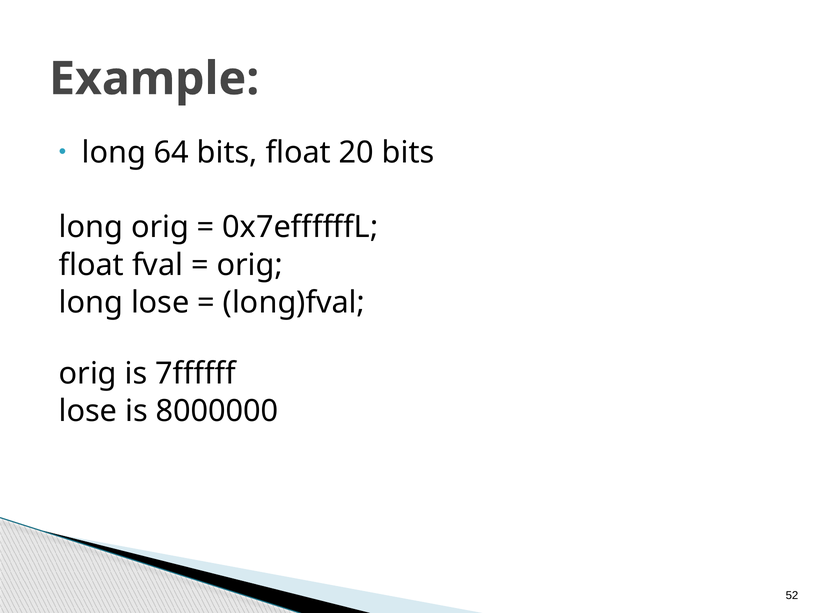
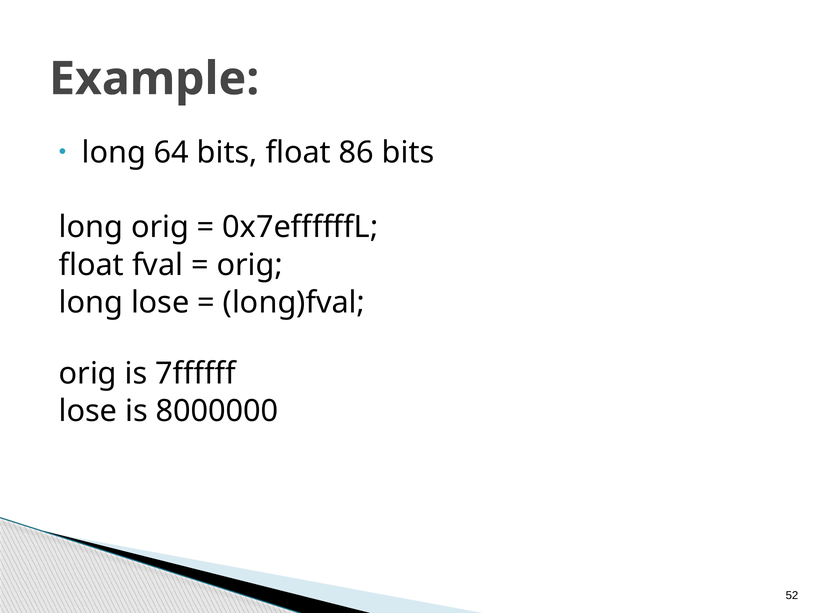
20: 20 -> 86 (356, 153)
